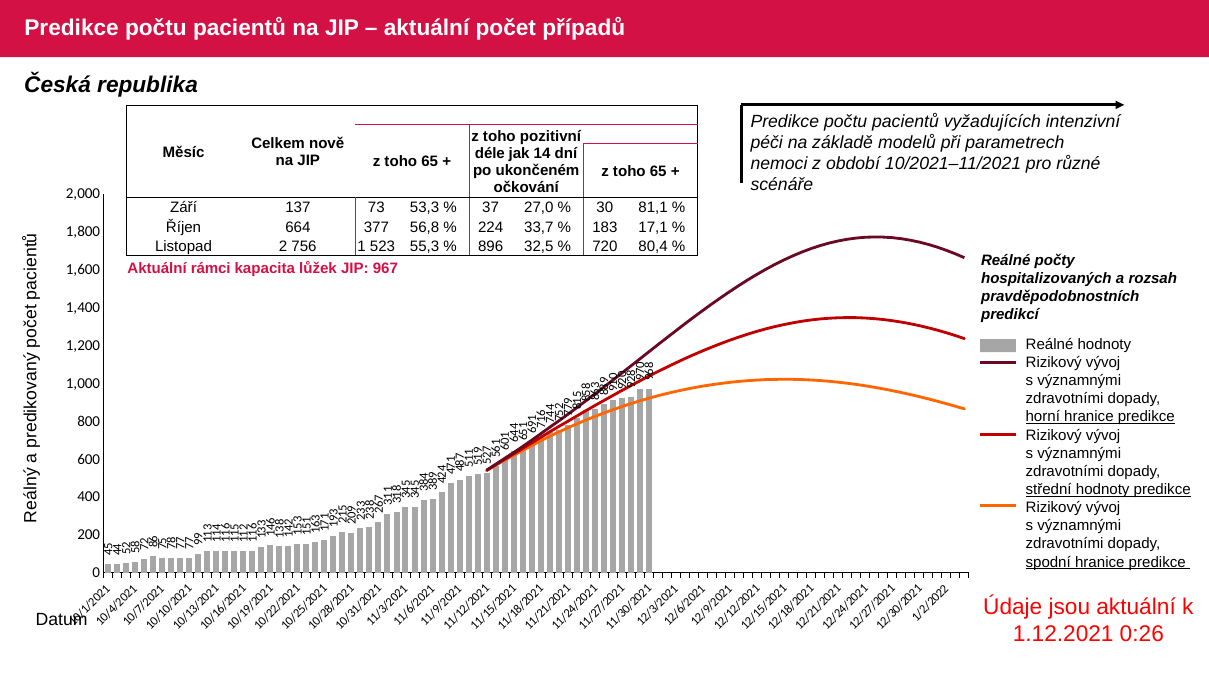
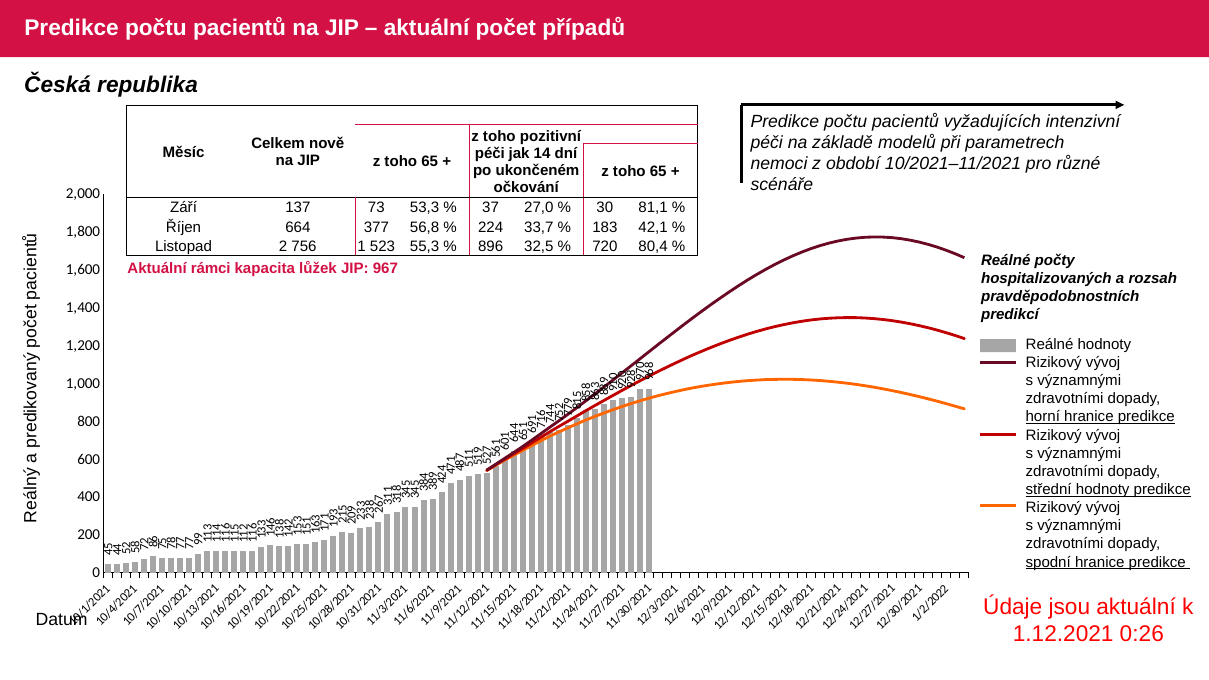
déle: déle -> péči (490, 153)
17,1: 17,1 -> 42,1 (653, 227)
